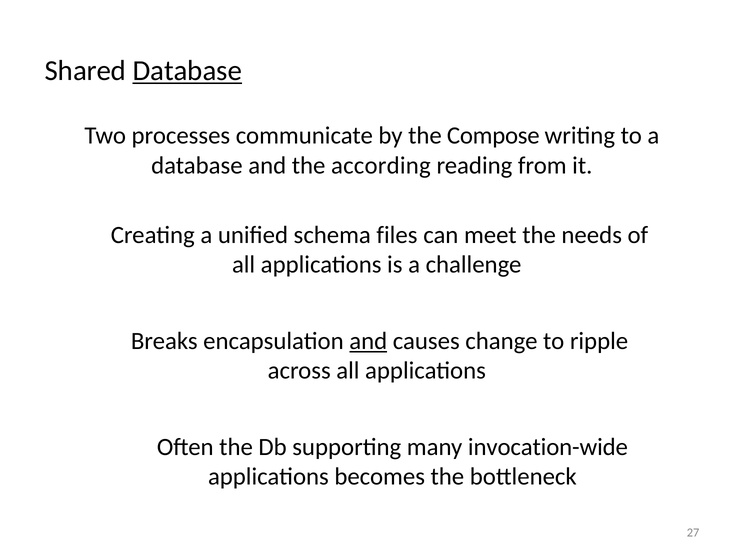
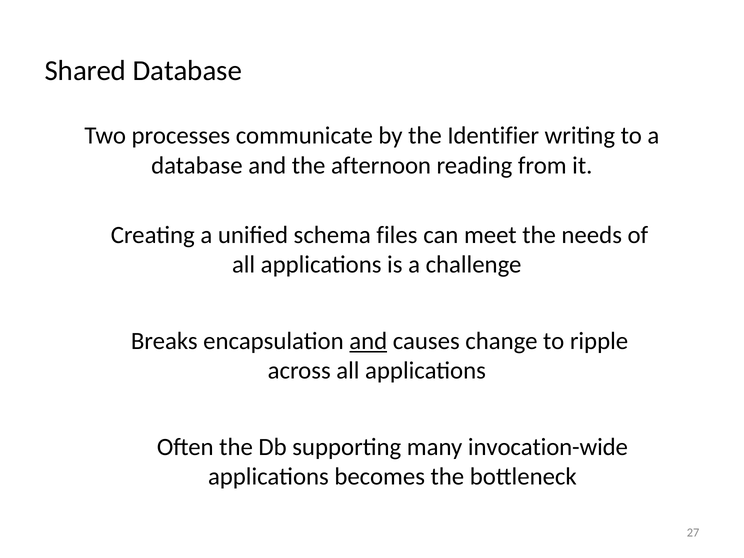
Database underline: present -> none (187, 71)
Compose: Compose -> Identifier (493, 136)
according: according -> afternoon (381, 165)
